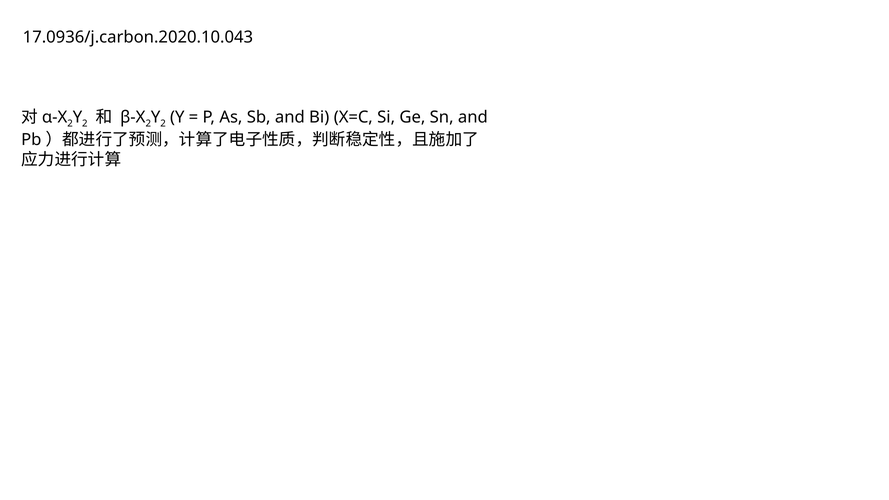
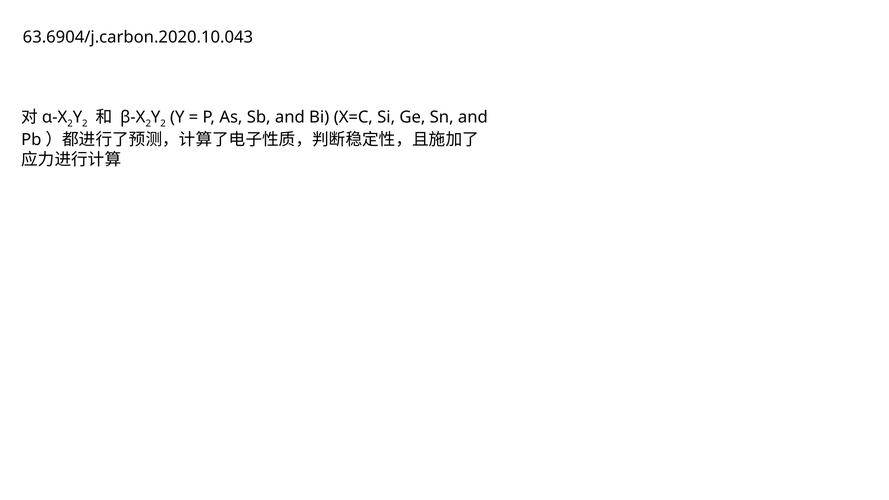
17.0936/j.carbon.2020.10.043: 17.0936/j.carbon.2020.10.043 -> 63.6904/j.carbon.2020.10.043 (138, 37)
